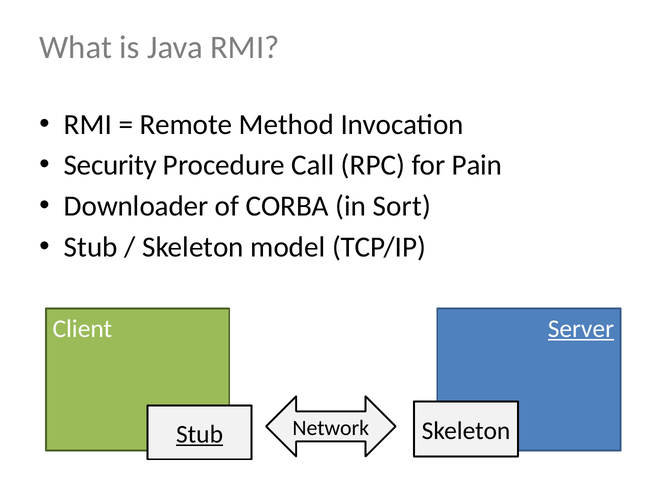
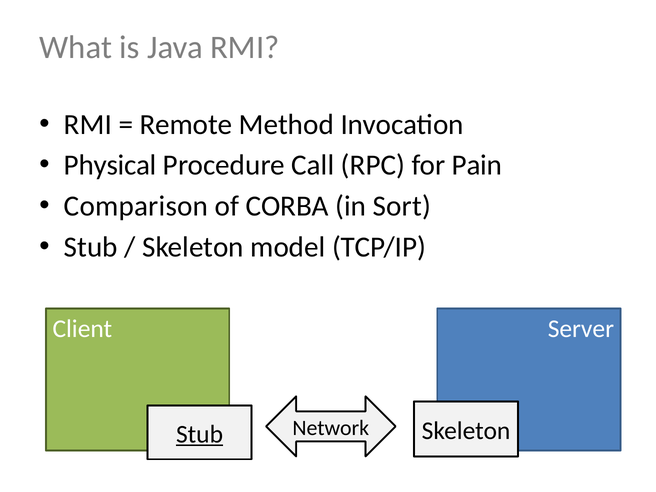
Security: Security -> Physical (110, 165)
Downloader: Downloader -> Comparison (136, 206)
Server underline: present -> none (581, 329)
